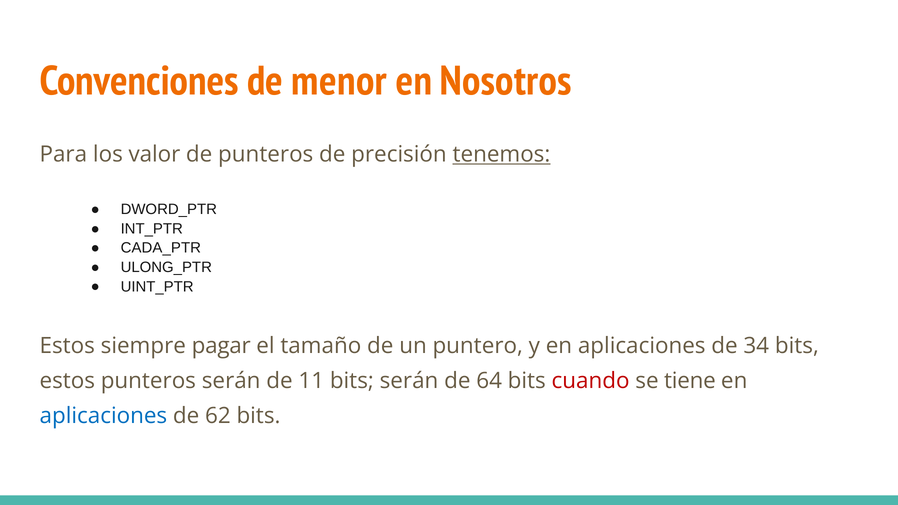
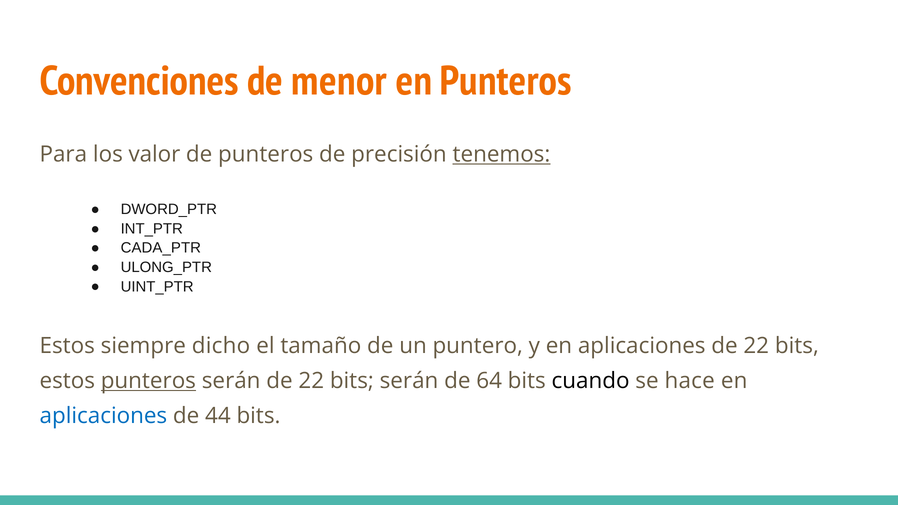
en Nosotros: Nosotros -> Punteros (506, 81)
pagar: pagar -> dicho (221, 346)
aplicaciones de 34: 34 -> 22 (756, 346)
punteros underline: none -> present (148, 381)
serán de 11: 11 -> 22 (311, 381)
cuando colour: red -> black (591, 381)
tiene: tiene -> hace (690, 381)
62: 62 -> 44 (218, 416)
